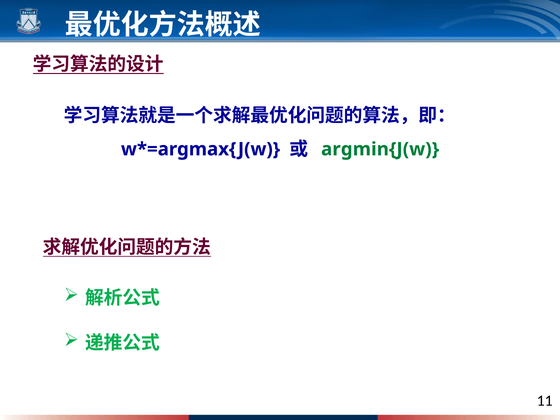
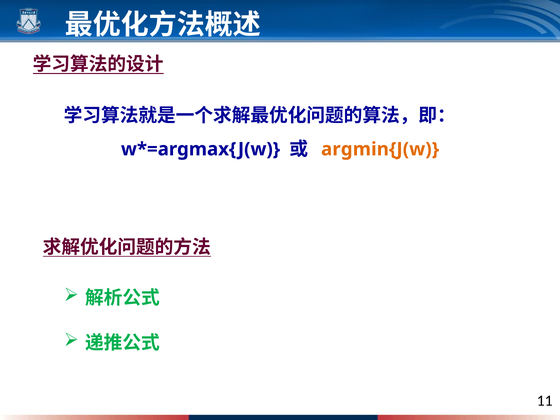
argmin{J(w colour: green -> orange (380, 149)
